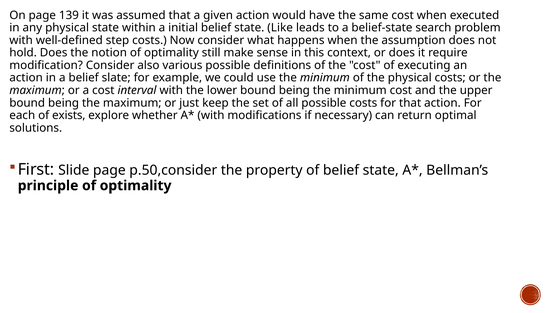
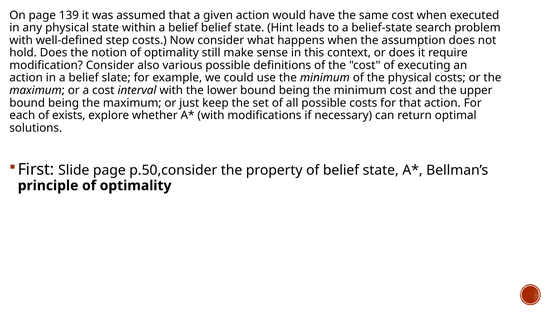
within a initial: initial -> belief (183, 28)
Like: Like -> Hint (280, 28)
